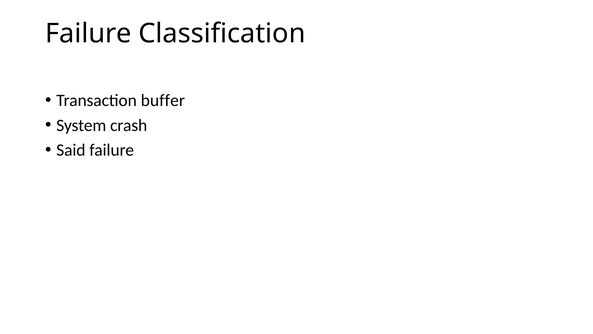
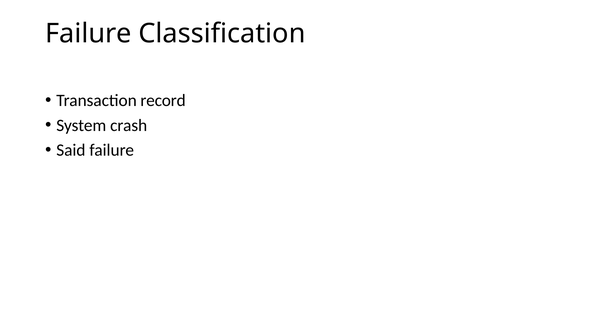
buffer: buffer -> record (163, 100)
